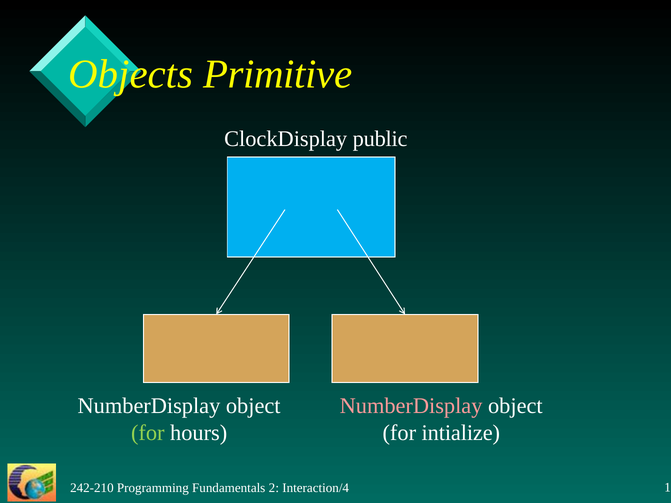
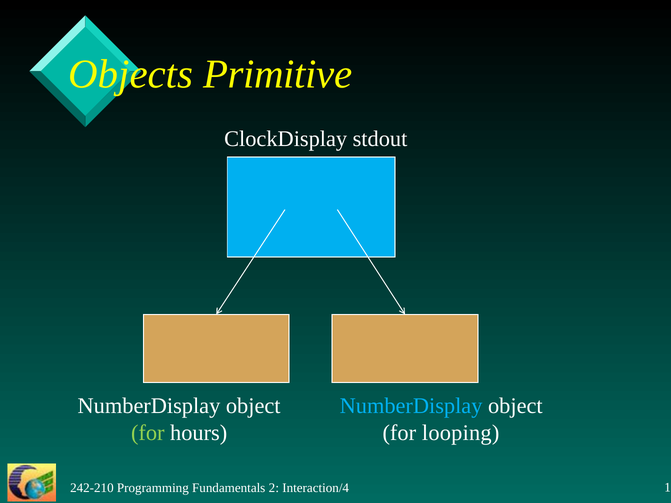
public: public -> stdout (380, 139)
NumberDisplay colour: pink -> light blue (411, 406)
intialize: intialize -> looping (461, 433)
